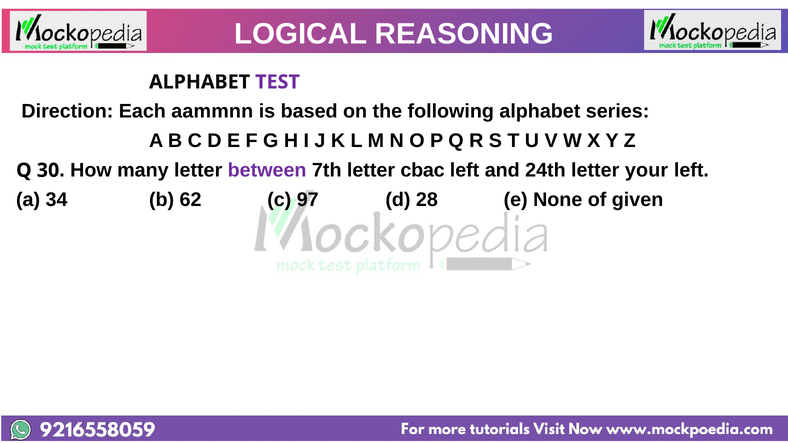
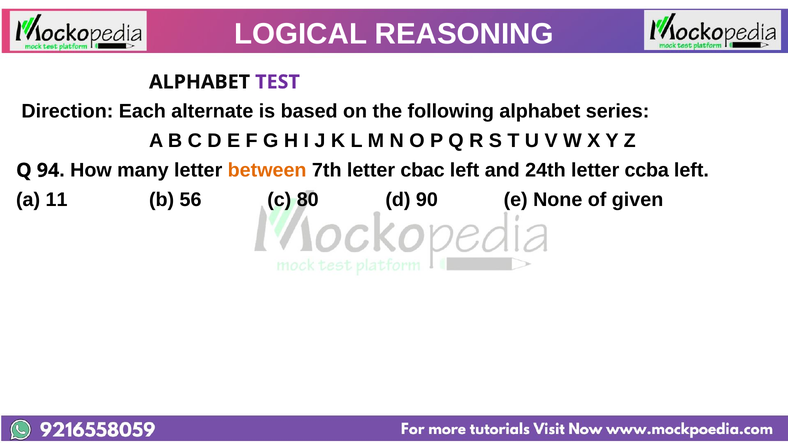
aammnn: aammnn -> alternate (212, 111)
30: 30 -> 94 (48, 170)
between colour: purple -> orange (267, 170)
your: your -> ccba (647, 170)
34: 34 -> 11 (57, 200)
62: 62 -> 56 (191, 200)
97: 97 -> 80 (308, 200)
28: 28 -> 90 (427, 200)
